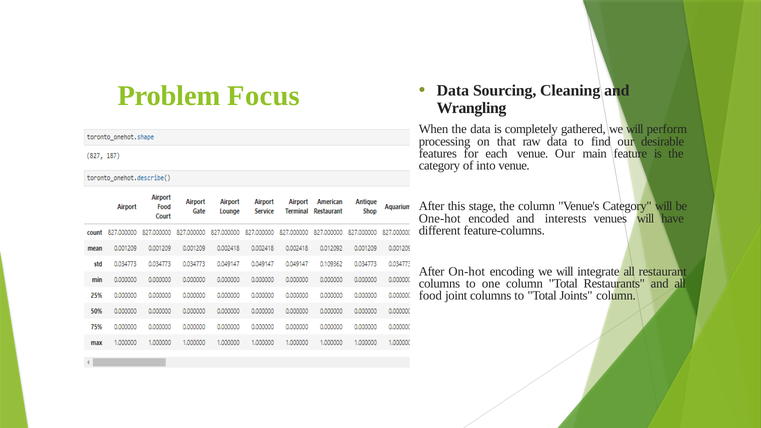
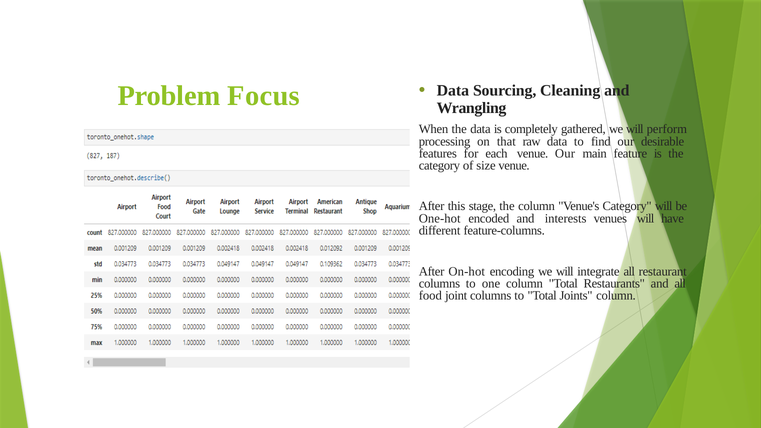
into: into -> size (486, 166)
